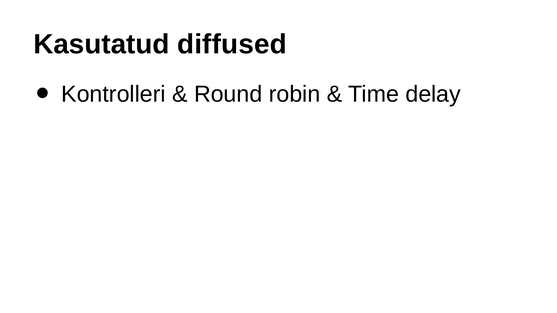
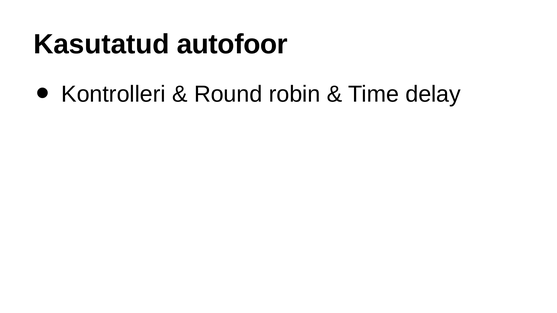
diffused: diffused -> autofoor (232, 44)
